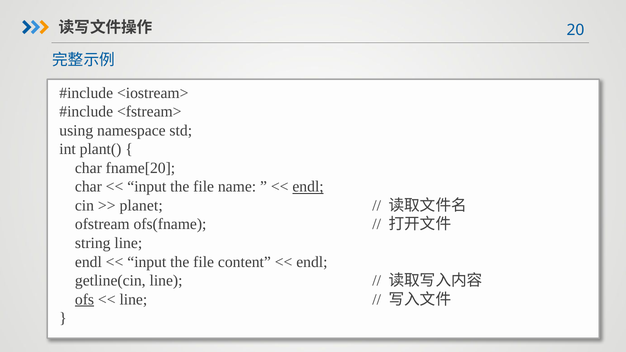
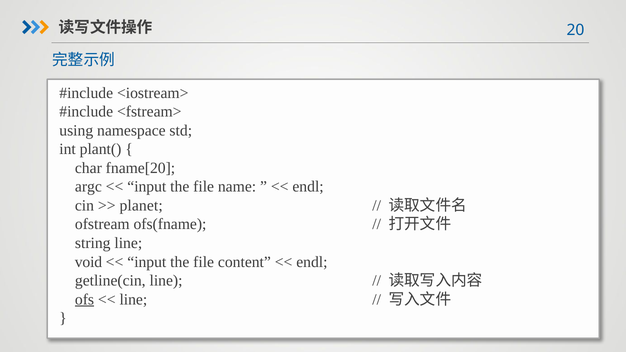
char: char -> argc (88, 187)
endl underline: present -> none (308, 187)
endl: endl -> void (88, 262)
